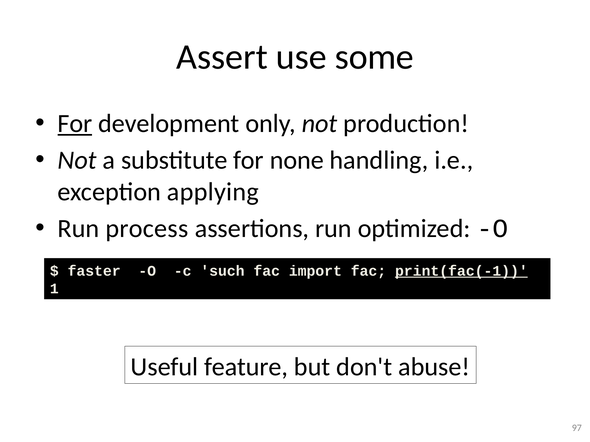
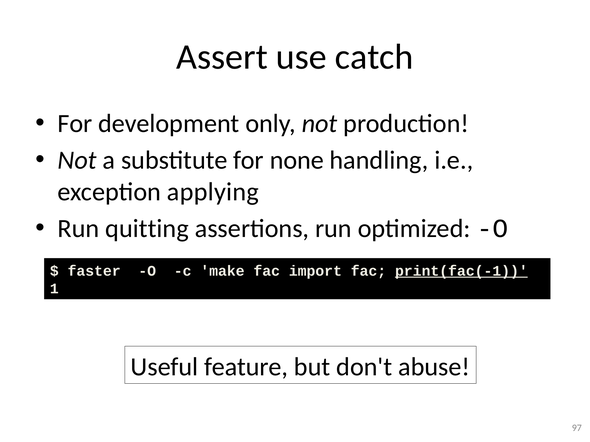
some: some -> catch (374, 57)
For underline: present -> none (75, 124)
process: process -> quitting (147, 229)
such: such -> make (222, 271)
